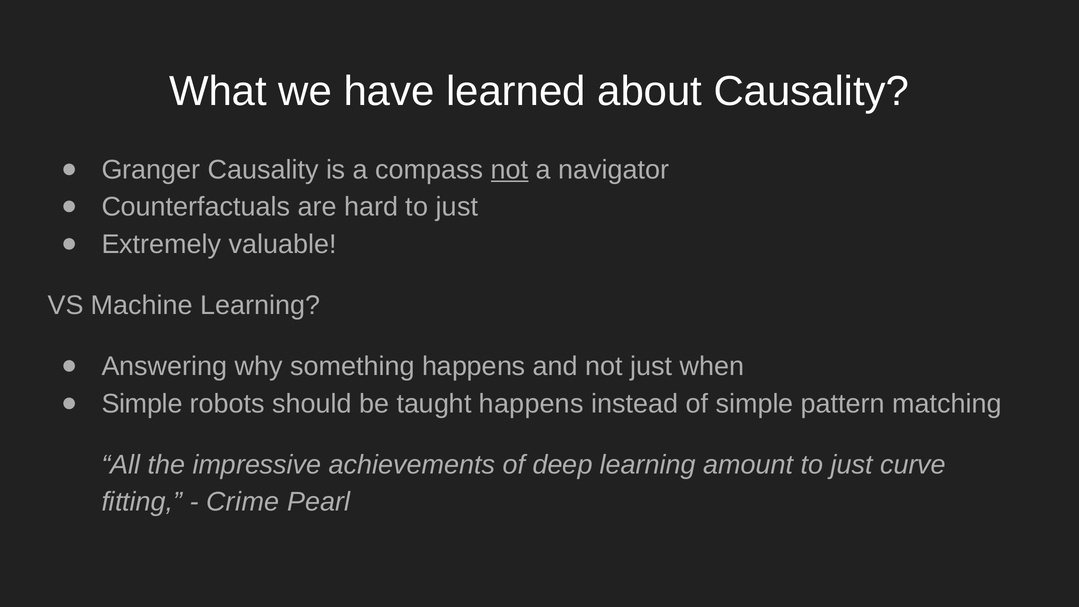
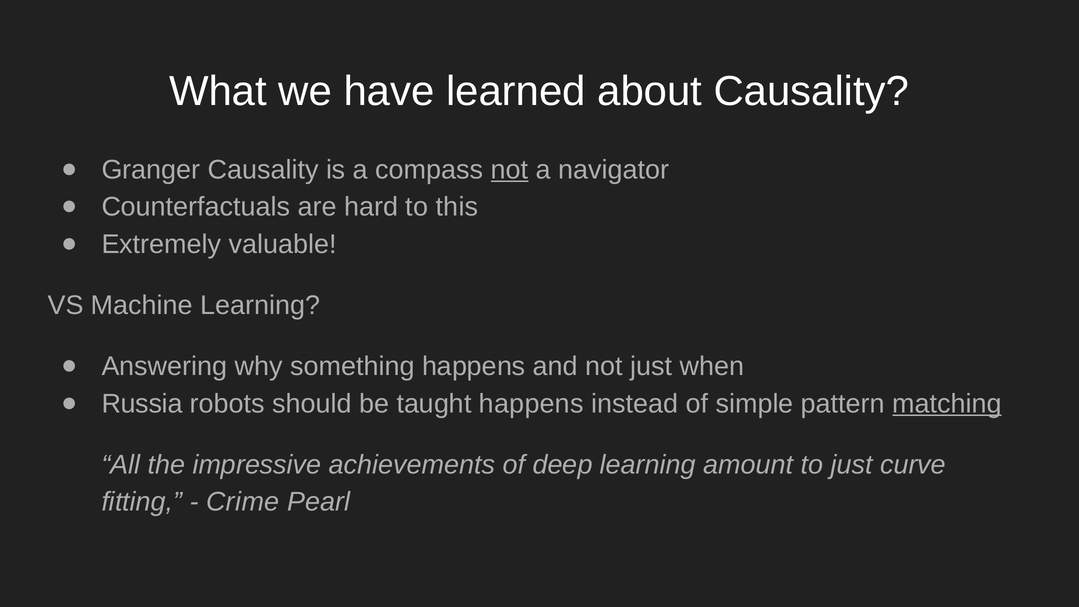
hard to just: just -> this (457, 207)
Simple: Simple -> Russia (142, 404)
matching underline: none -> present (947, 404)
